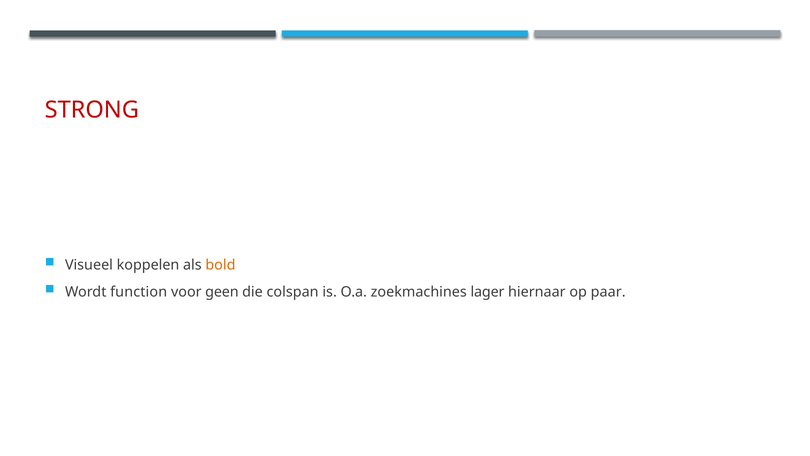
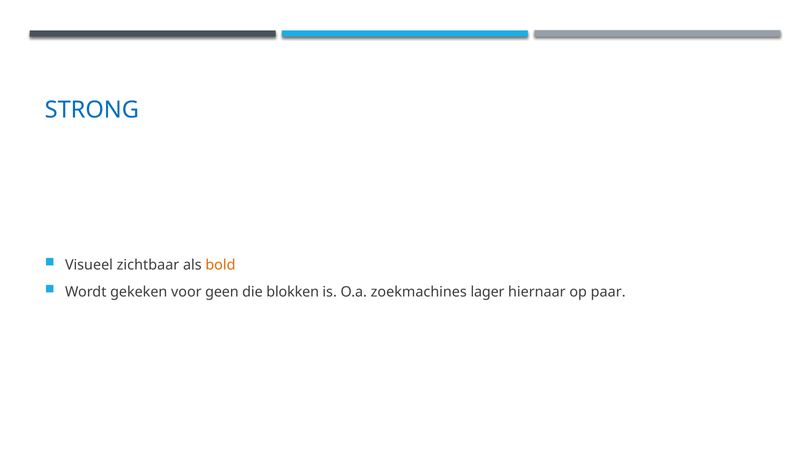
STRONG colour: red -> blue (92, 110)
koppelen: koppelen -> zichtbaar (148, 265)
function: function -> gekeken (139, 292)
colspan: colspan -> blokken (293, 292)
